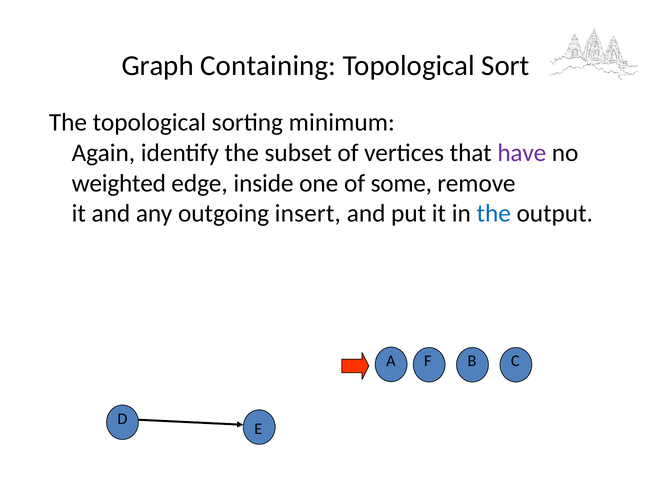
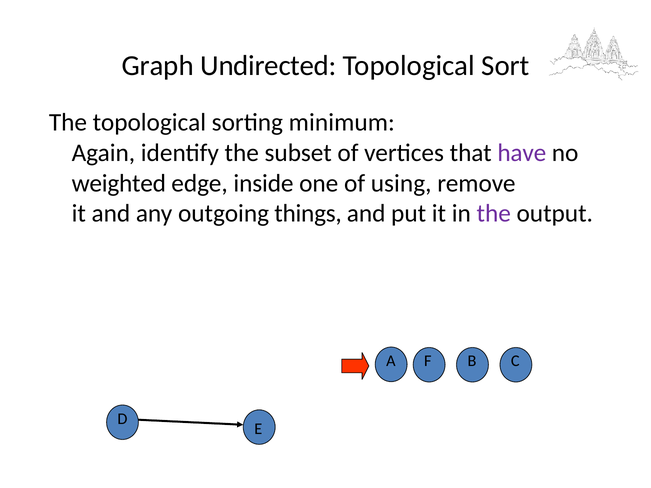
Containing: Containing -> Undirected (268, 66)
some: some -> using (401, 183)
insert: insert -> things (308, 214)
the colour: blue -> purple (494, 214)
